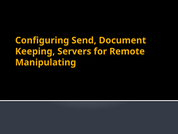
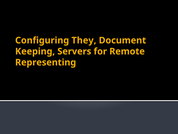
Send: Send -> They (84, 40)
Manipulating: Manipulating -> Representing (46, 62)
